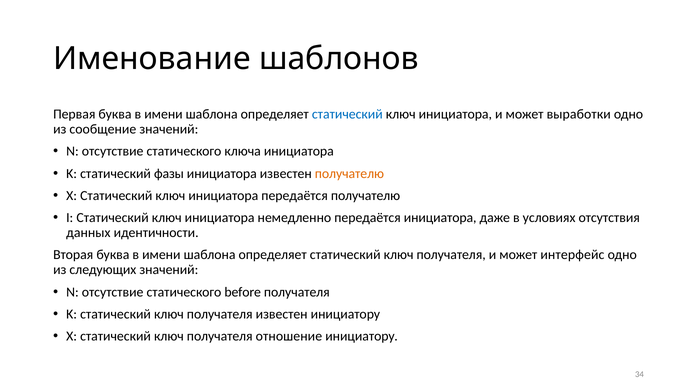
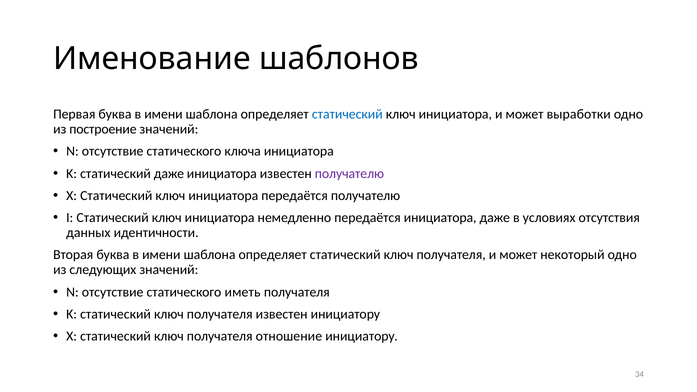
сообщение: сообщение -> построение (103, 129)
статический фазы: фазы -> даже (169, 174)
получателю colour: orange -> purple (349, 174)
интерфейс: интерфейс -> некоторый (572, 255)
before: before -> иметь (243, 292)
